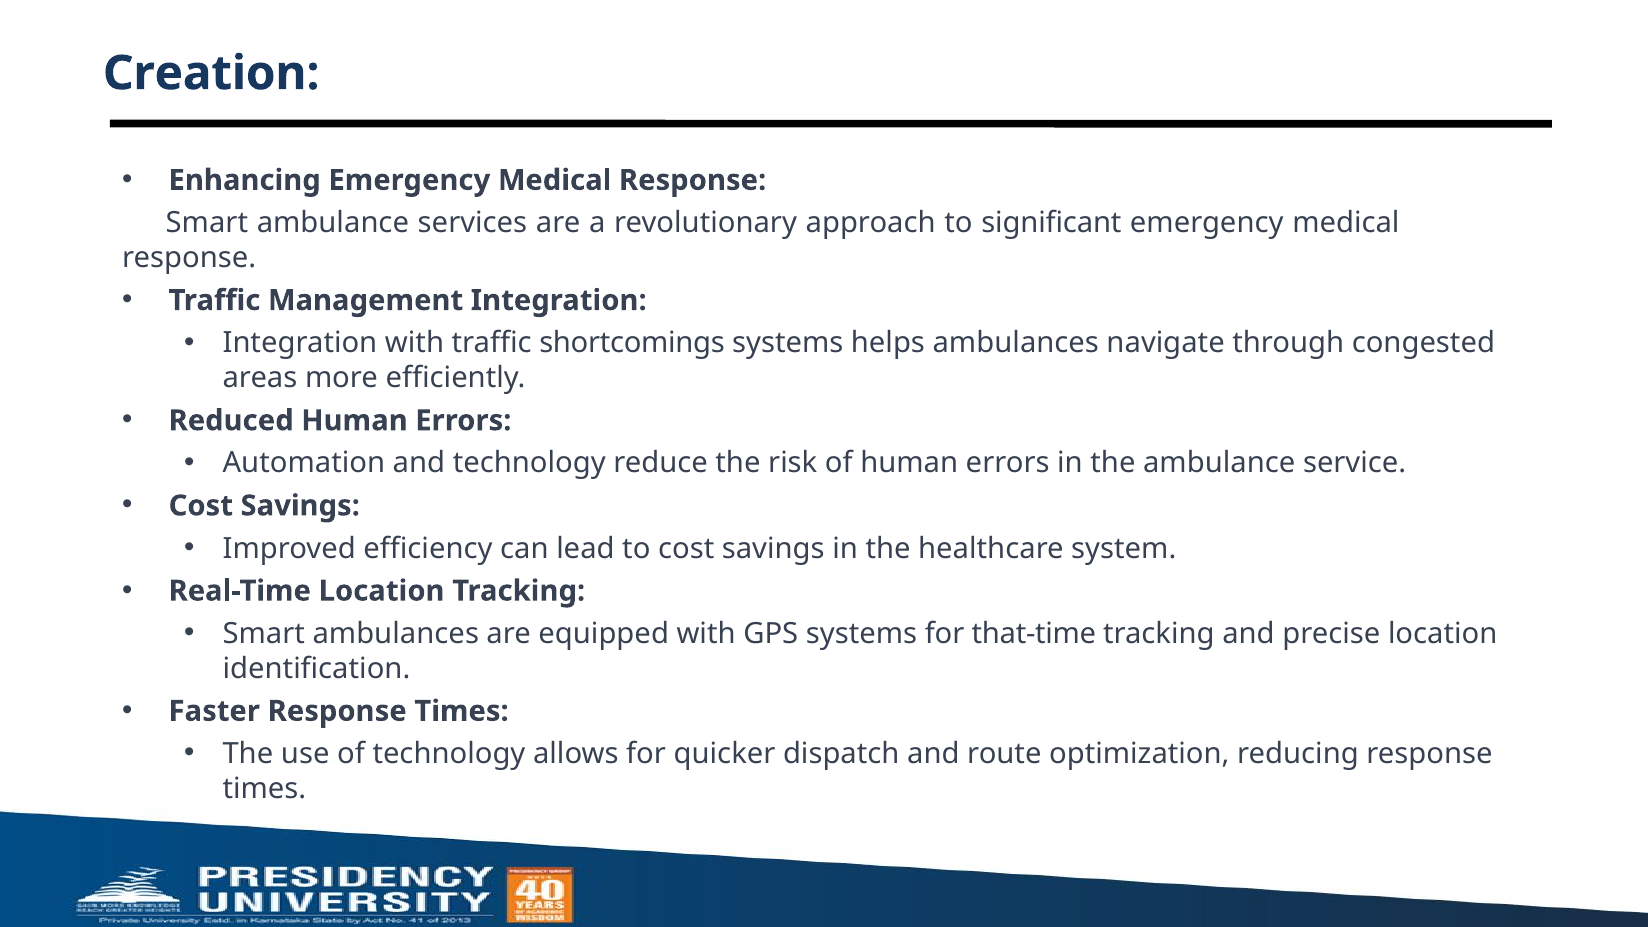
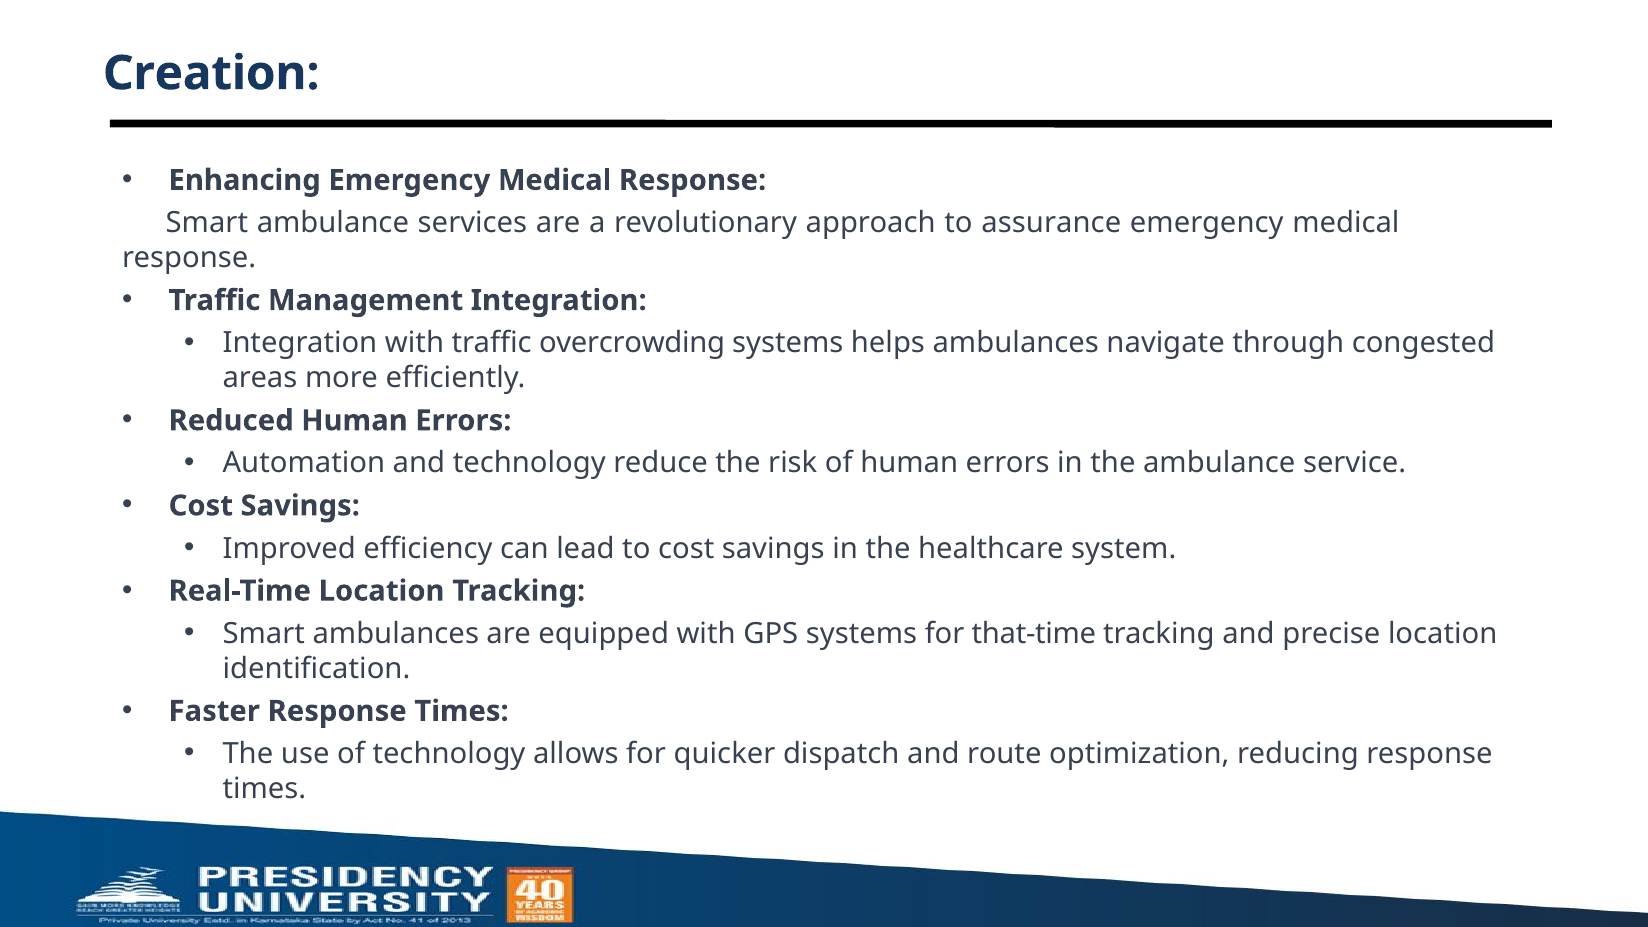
significant: significant -> assurance (1051, 223)
shortcomings: shortcomings -> overcrowding (632, 343)
